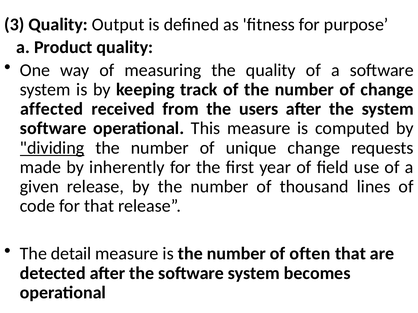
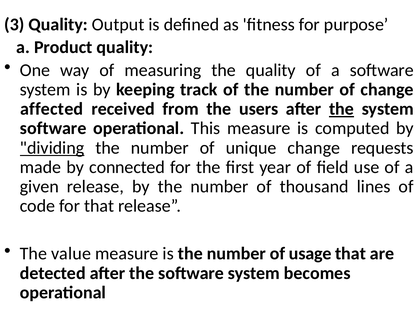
the underline: none -> present (342, 109)
inherently: inherently -> connected (127, 167)
detail: detail -> value (71, 254)
often: often -> usage (310, 254)
